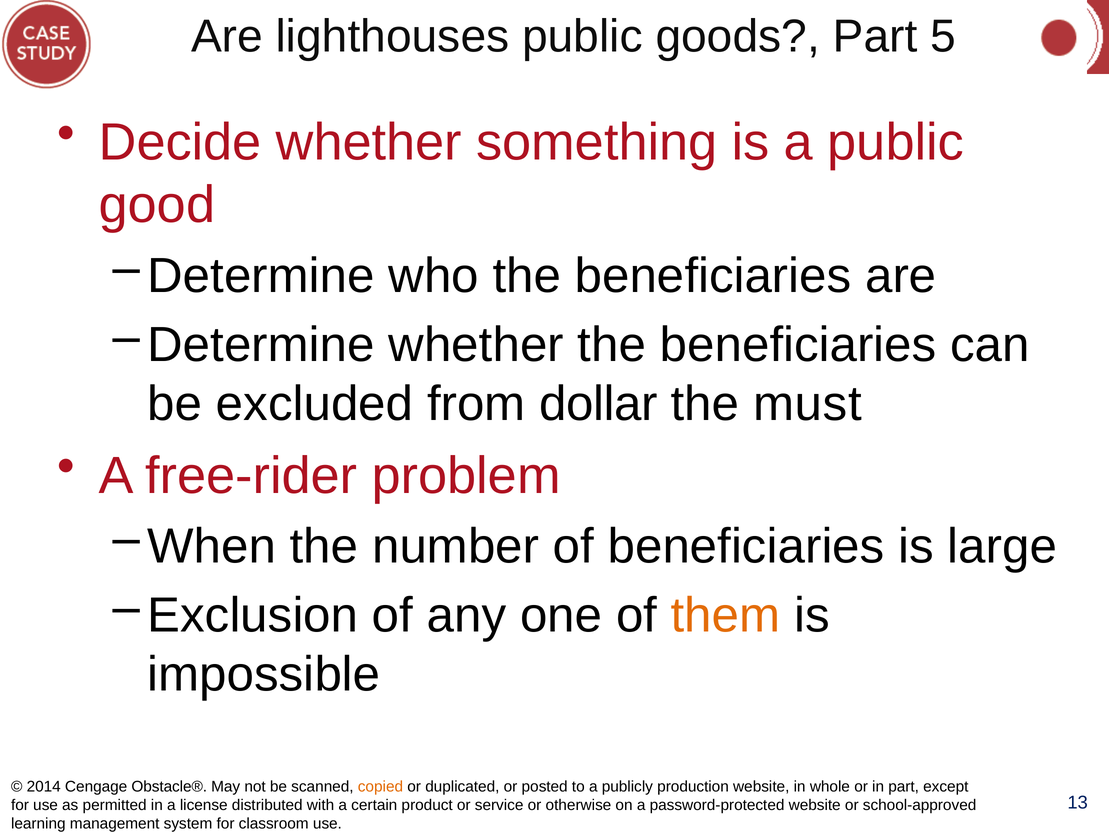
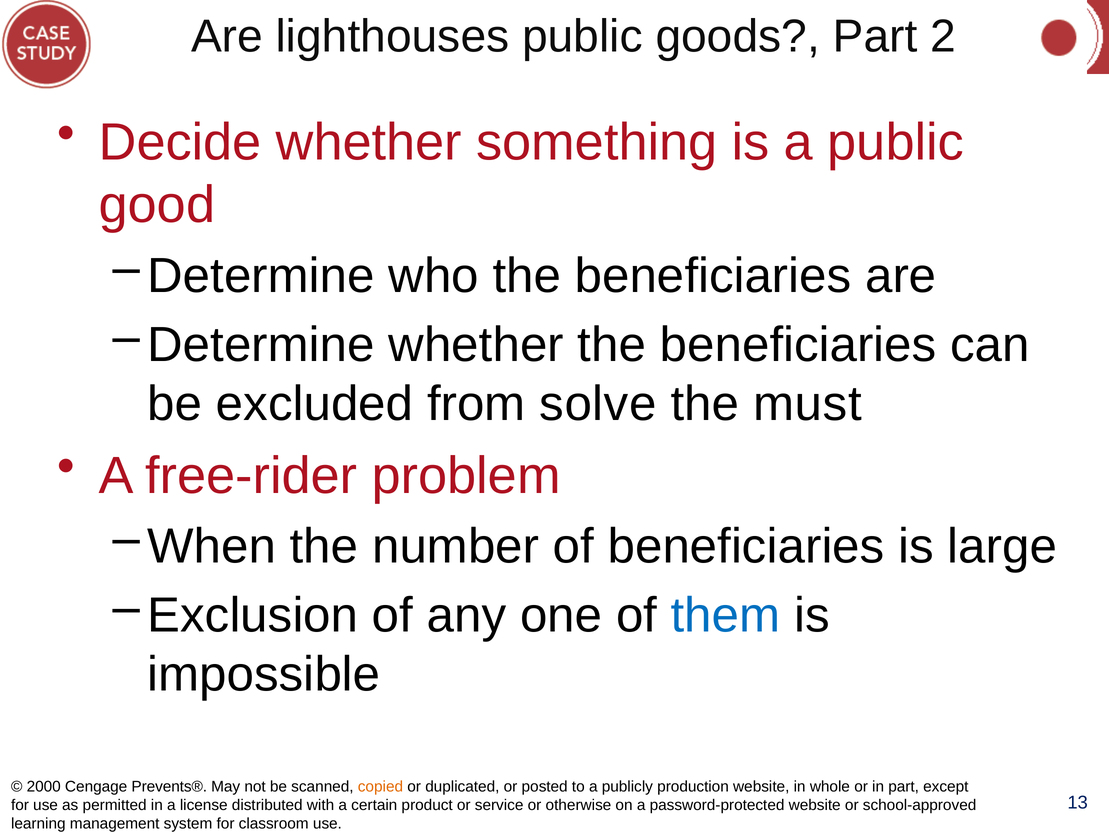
5: 5 -> 2 (943, 36)
dollar: dollar -> solve (598, 404)
them colour: orange -> blue (726, 615)
2014: 2014 -> 2000 (44, 787)
Obstacle®: Obstacle® -> Prevents® (169, 787)
